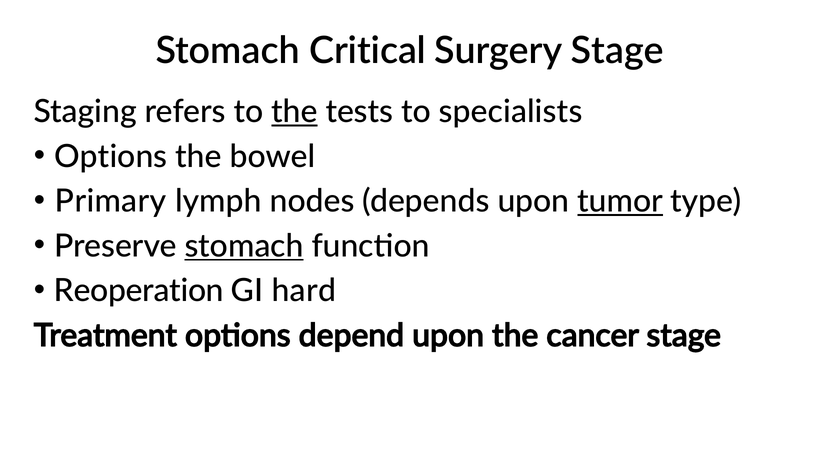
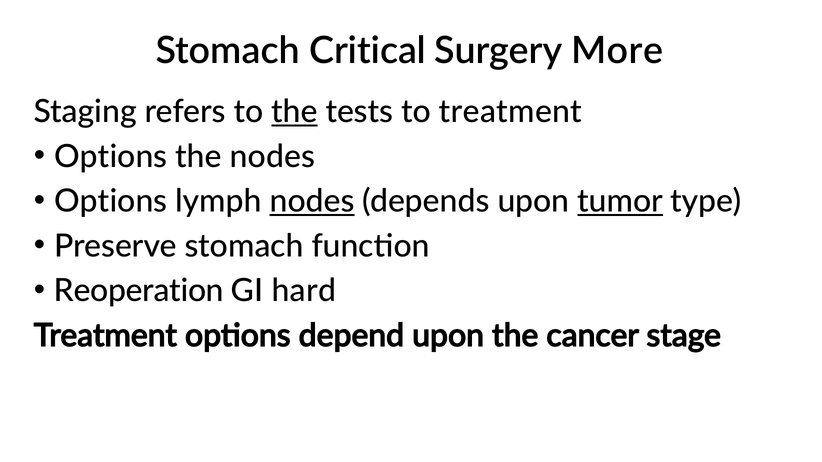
Surgery Stage: Stage -> More (617, 51)
to specialists: specialists -> treatment (510, 112)
the bowel: bowel -> nodes (272, 157)
Primary: Primary -> Options (111, 201)
nodes underline: none -> present (312, 201)
stomach underline: present -> none (244, 246)
